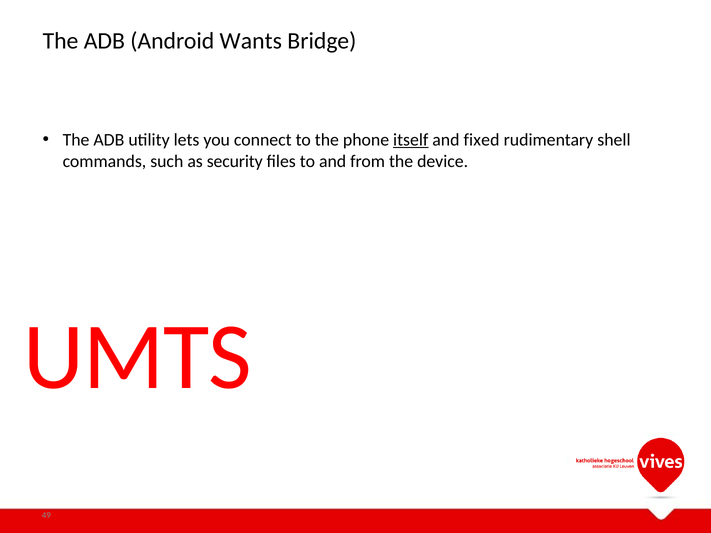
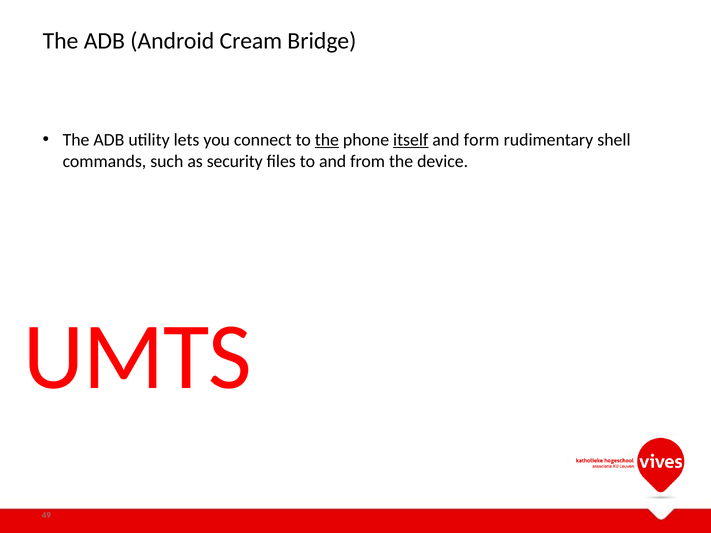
Wants: Wants -> Cream (251, 41)
the underline: none -> present (327, 140)
fixed: fixed -> form (481, 140)
